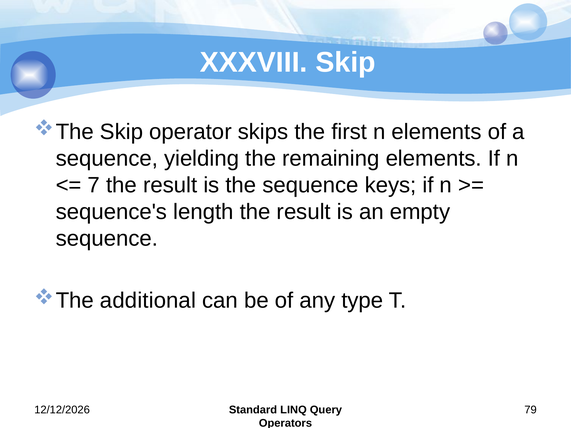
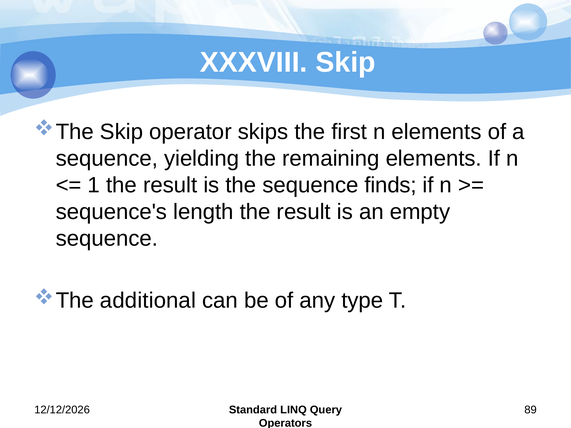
7: 7 -> 1 (94, 185)
keys: keys -> finds (391, 185)
79: 79 -> 89 (531, 410)
